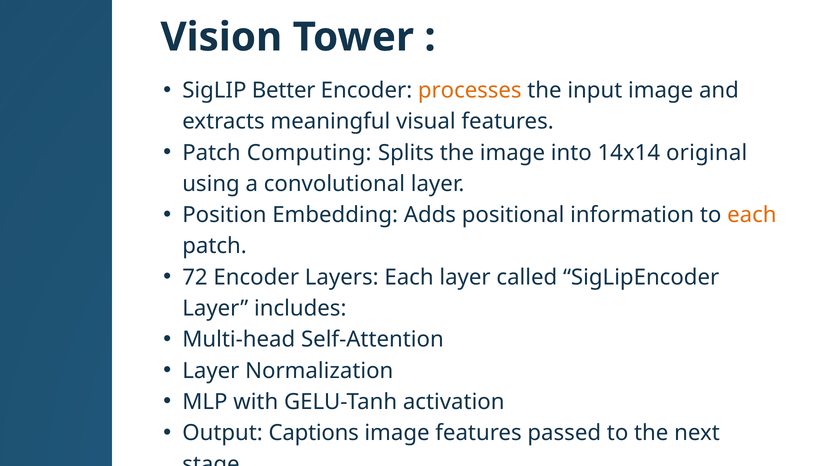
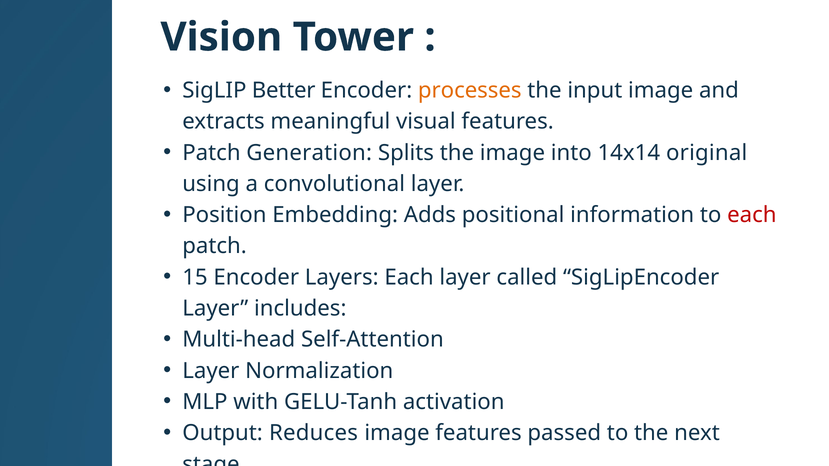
Computing: Computing -> Generation (309, 153)
each colour: orange -> red (752, 215)
72: 72 -> 15 (195, 277)
Captions: Captions -> Reduces (314, 433)
